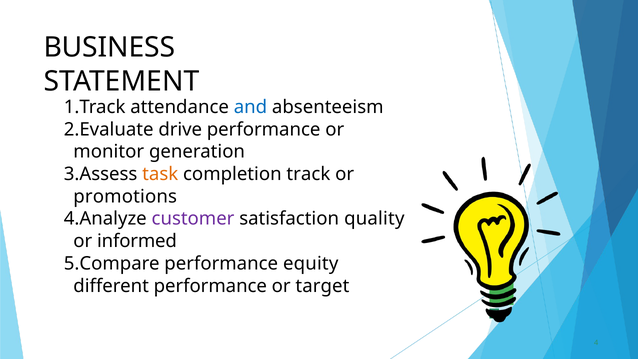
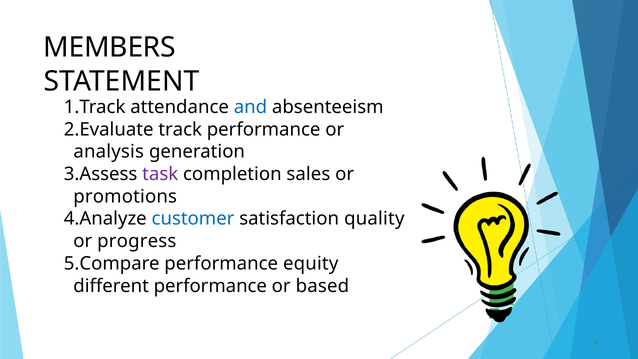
BUSINESS: BUSINESS -> MEMBERS (110, 47)
drive: drive -> track (180, 129)
monitor: monitor -> analysis (109, 152)
task colour: orange -> purple (160, 174)
track: track -> sales (308, 174)
customer colour: purple -> blue (193, 219)
informed: informed -> progress (137, 241)
target: target -> based (322, 286)
